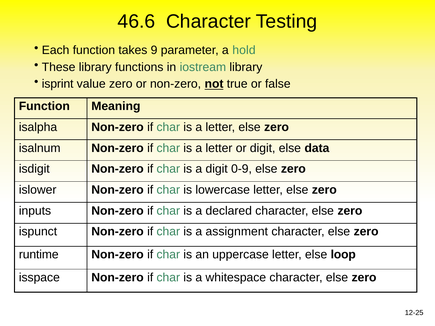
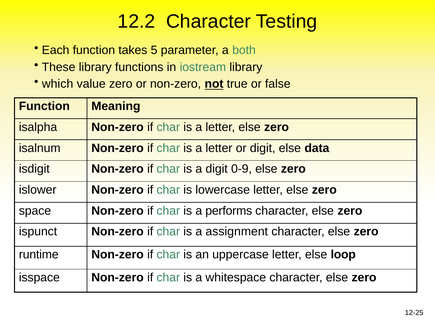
46.6: 46.6 -> 12.2 (136, 22)
9: 9 -> 5 (154, 50)
hold: hold -> both (244, 50)
isprint: isprint -> which (58, 84)
inputs: inputs -> space (35, 211)
declared: declared -> performs (229, 211)
